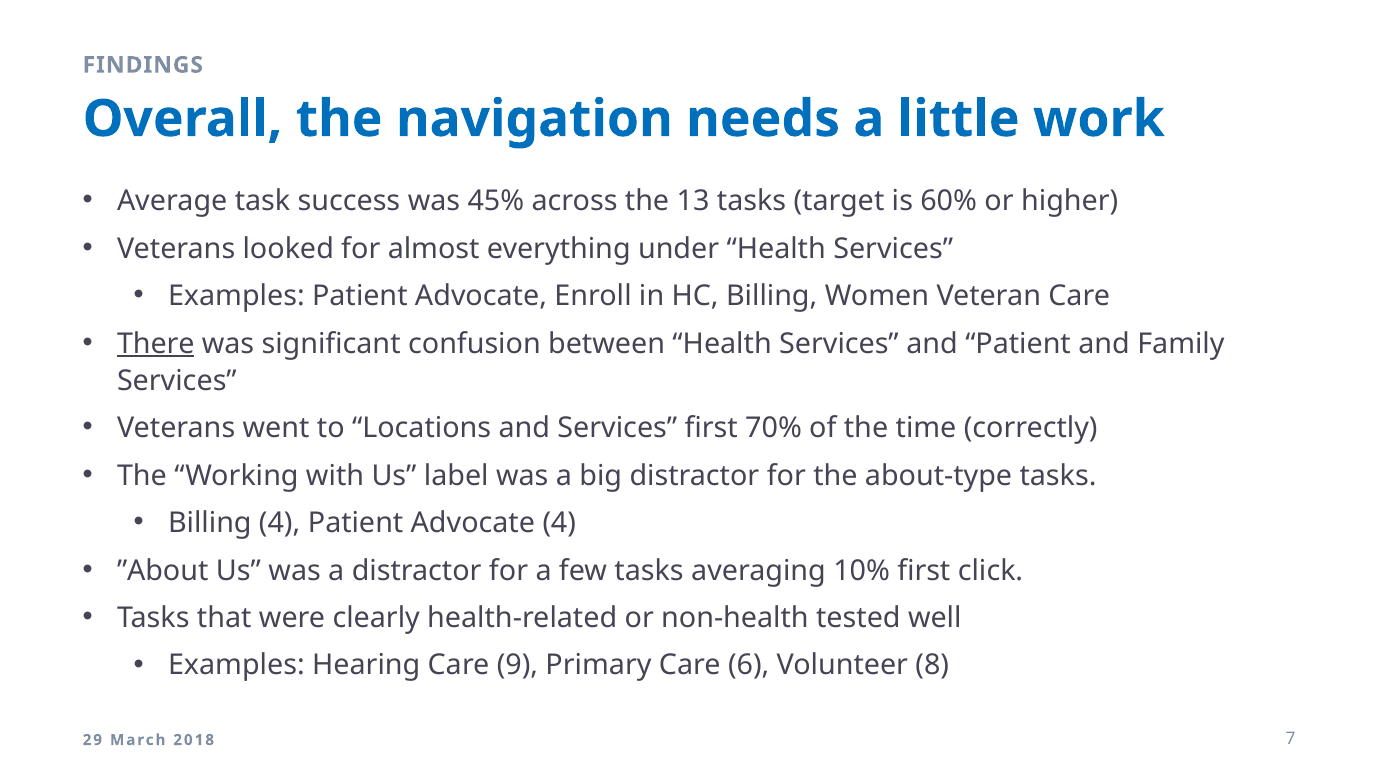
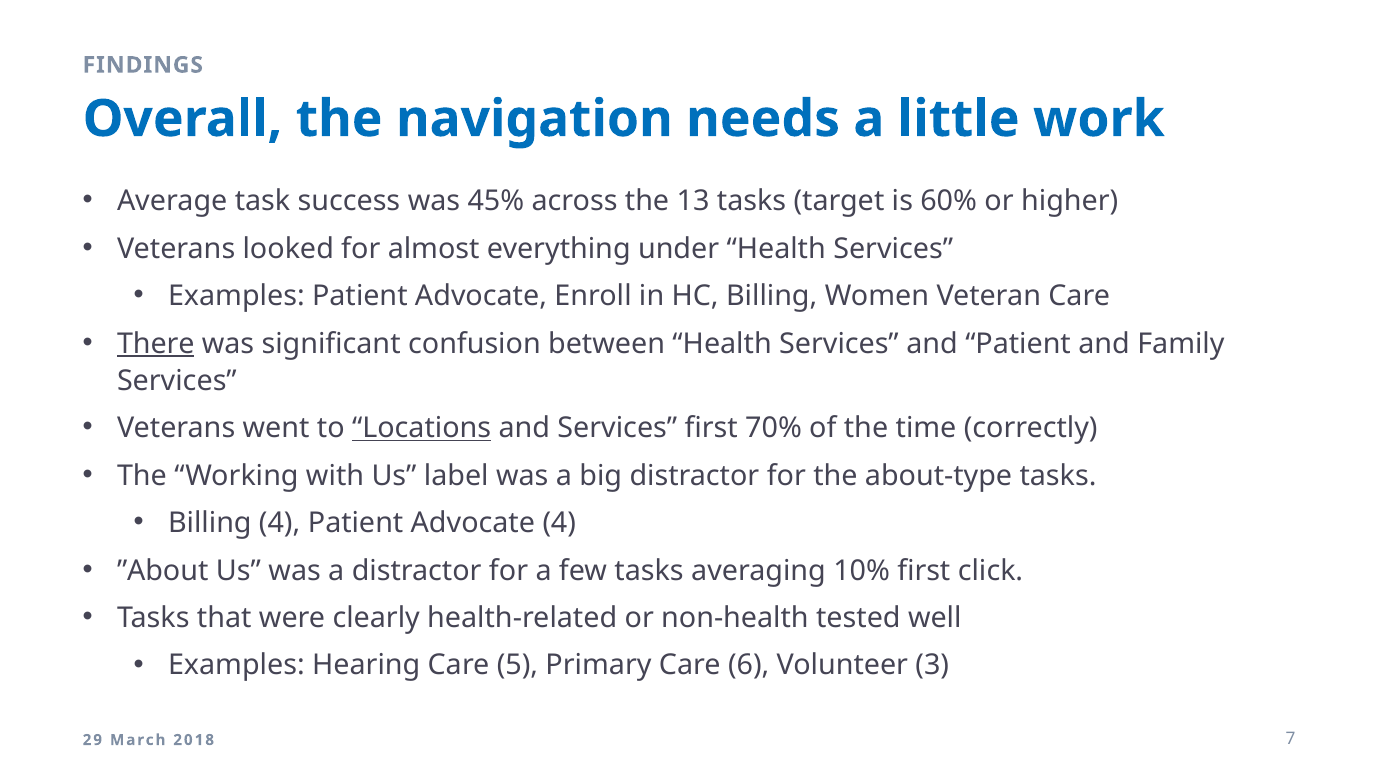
Locations underline: none -> present (422, 428)
9: 9 -> 5 (517, 666)
8: 8 -> 3 (932, 666)
